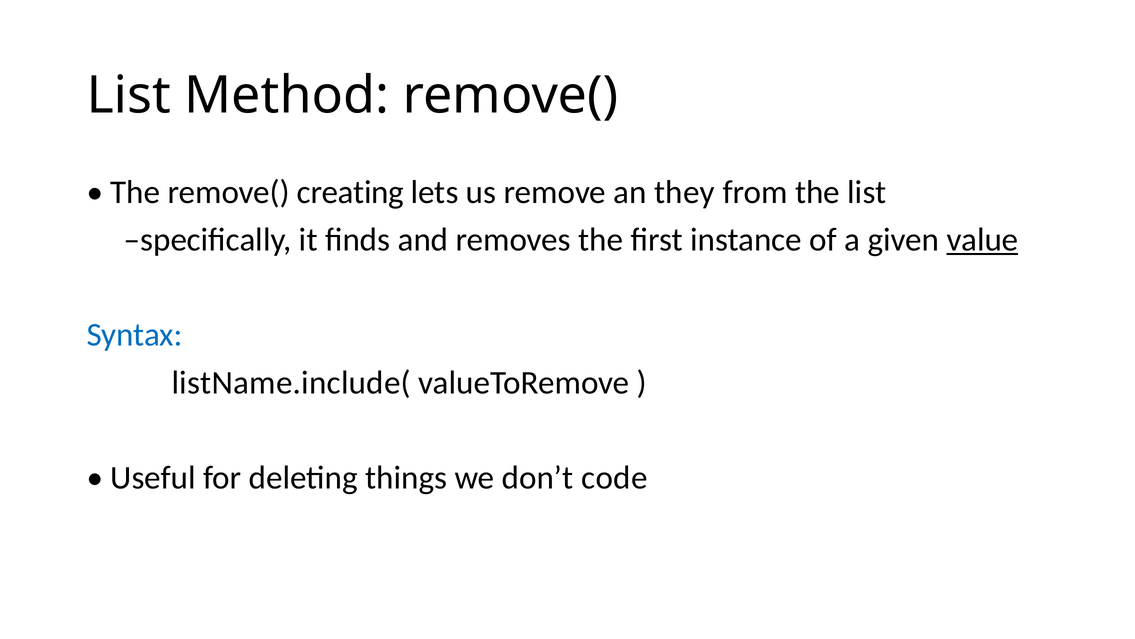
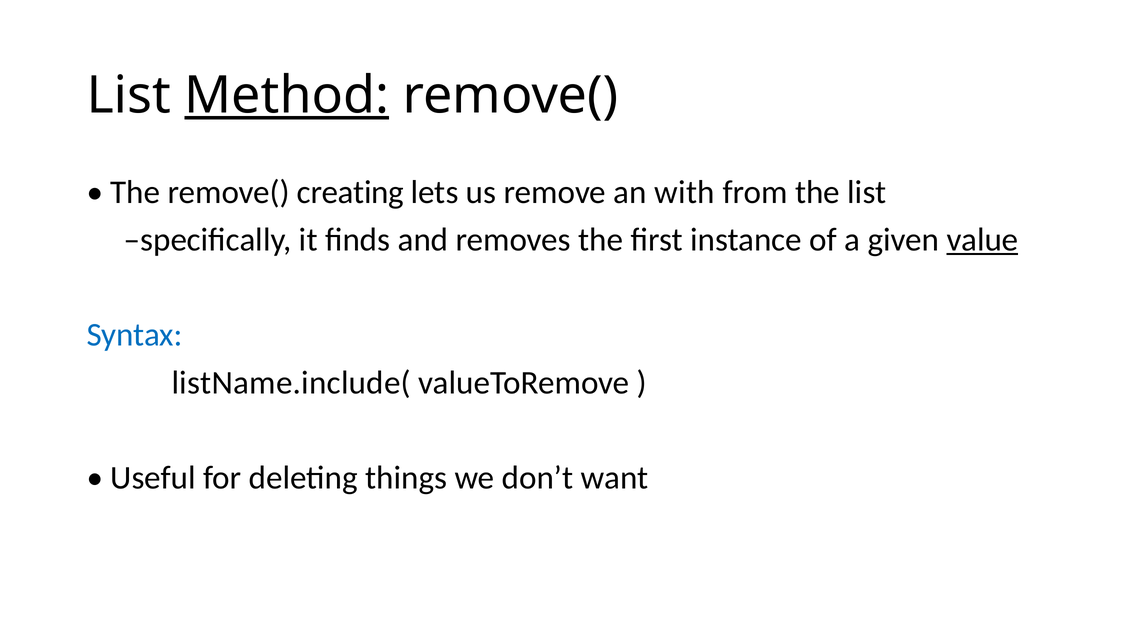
Method underline: none -> present (287, 95)
they: they -> with (685, 192)
code: code -> want (615, 477)
